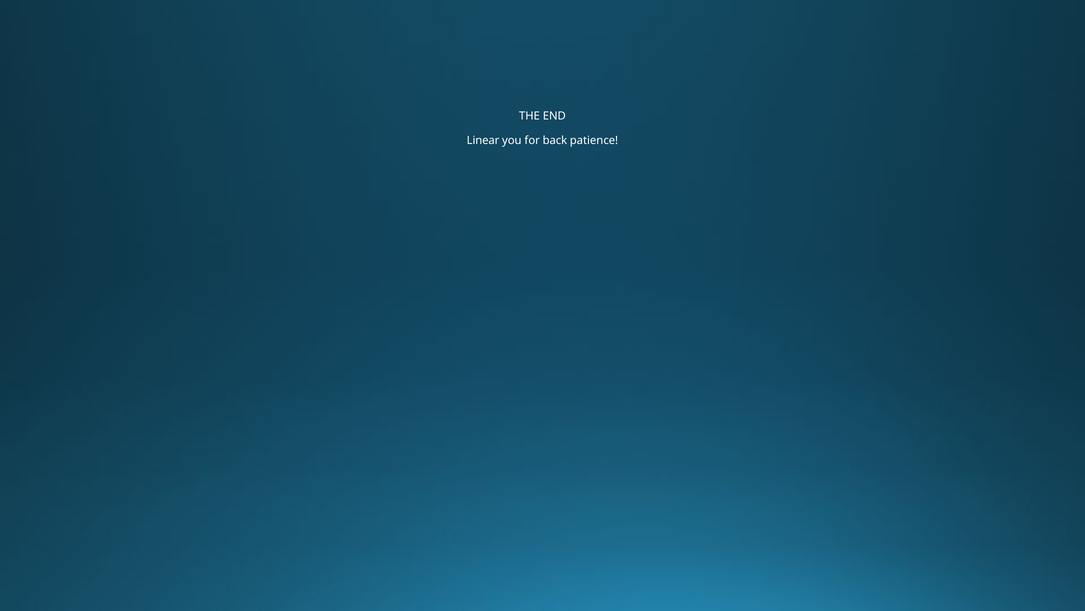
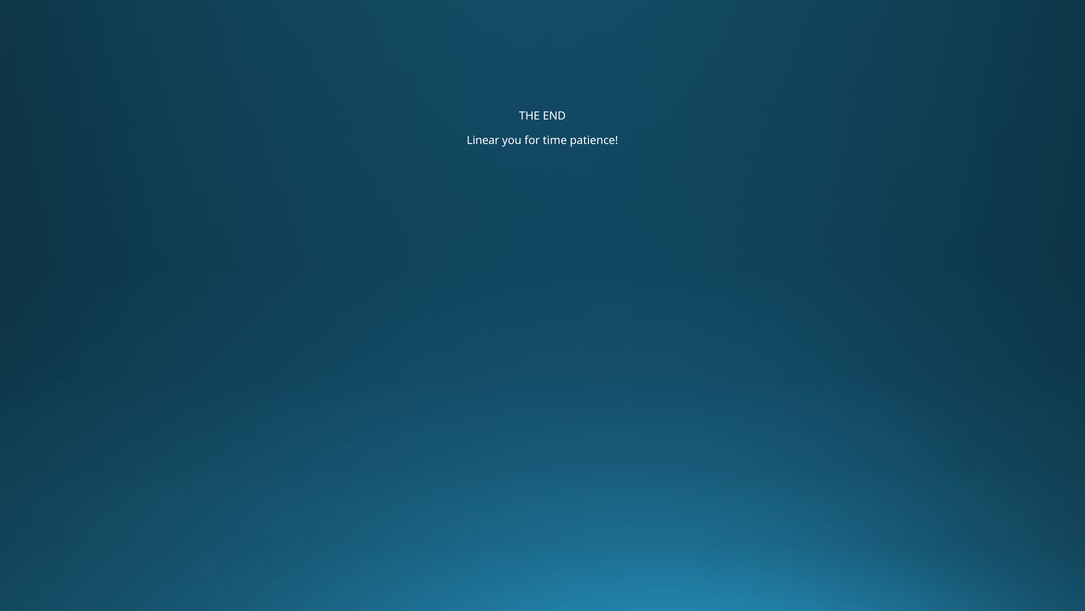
back: back -> time (555, 140)
